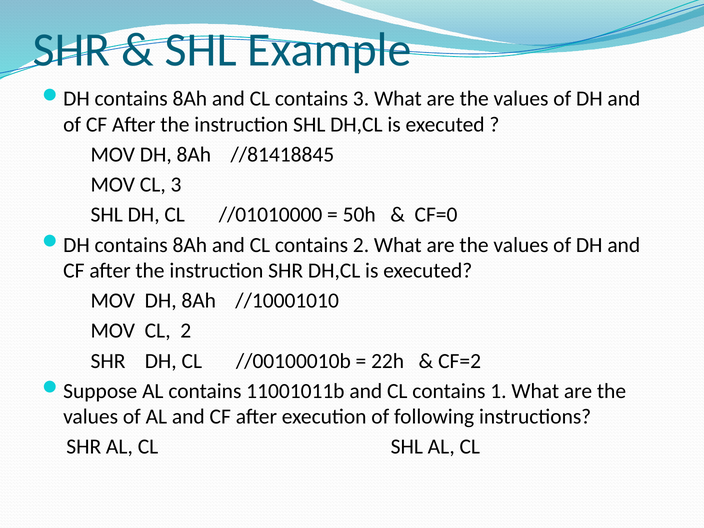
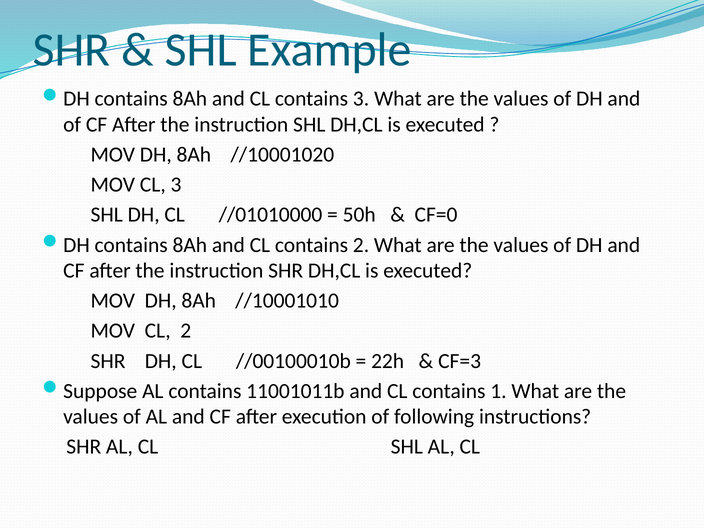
//81418845: //81418845 -> //10001020 (282, 155)
CF=2: CF=2 -> CF=3 (460, 361)
